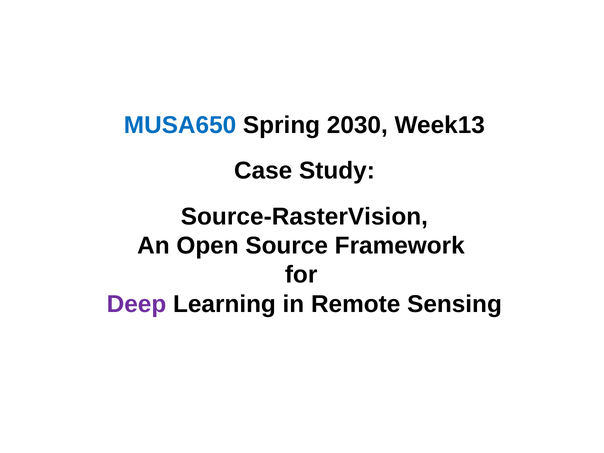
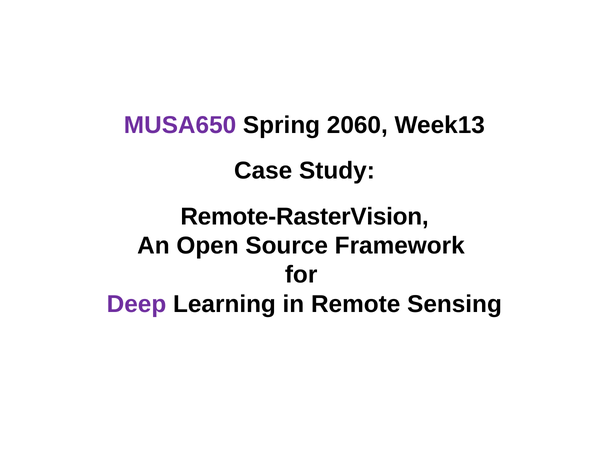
MUSA650 colour: blue -> purple (180, 125)
2030: 2030 -> 2060 (357, 125)
Source-RasterVision: Source-RasterVision -> Remote-RasterVision (305, 217)
